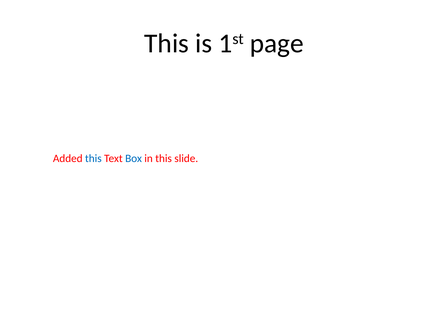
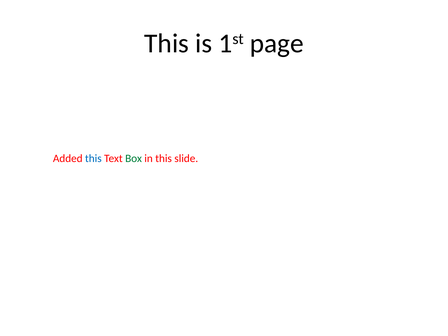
Box colour: blue -> green (134, 158)
